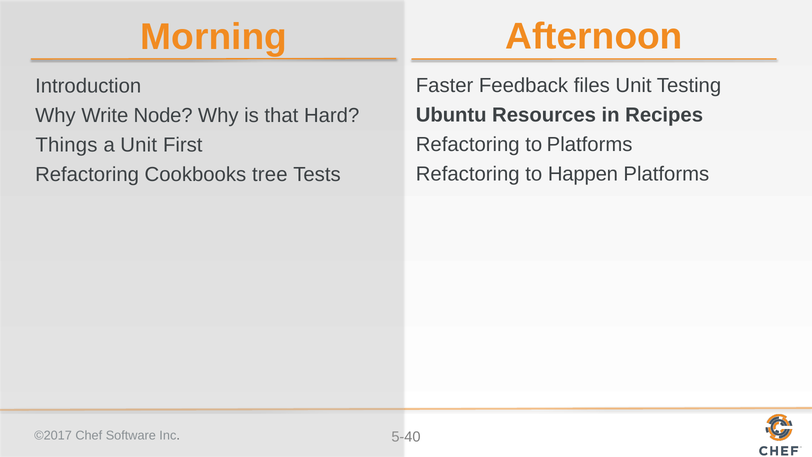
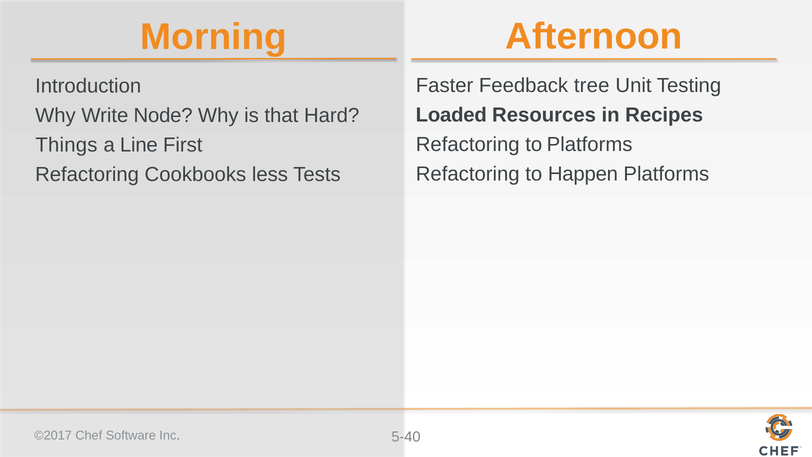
files: files -> tree (592, 86)
Ubuntu: Ubuntu -> Loaded (451, 115)
a Unit: Unit -> Line (139, 145)
tree: tree -> less (270, 174)
